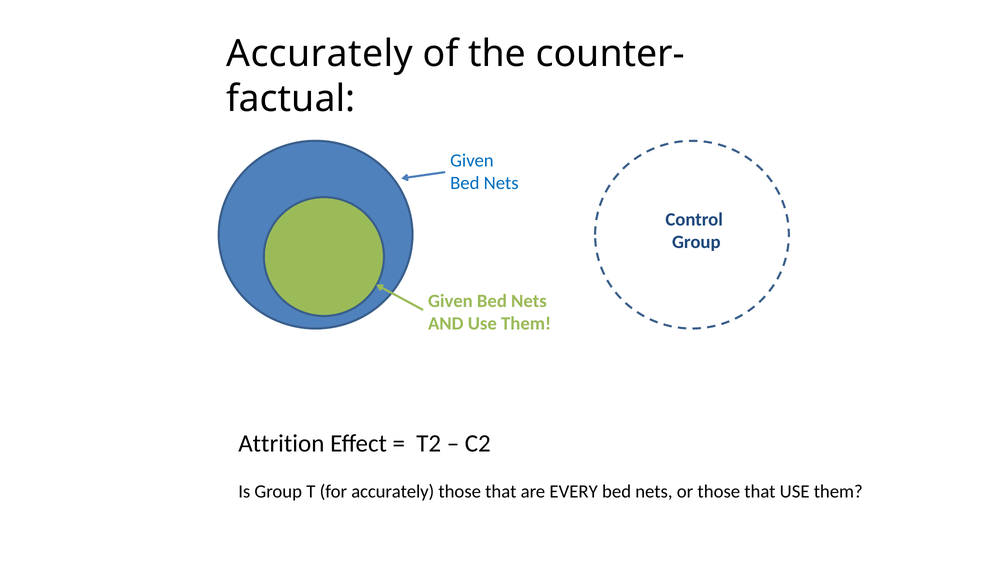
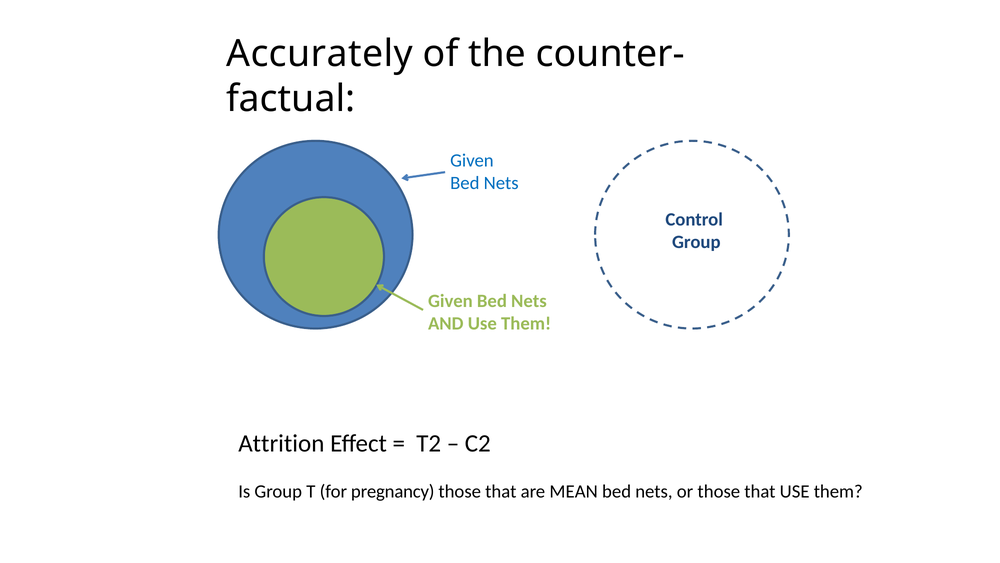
for accurately: accurately -> pregnancy (393, 491)
EVERY: EVERY -> MEAN (574, 491)
